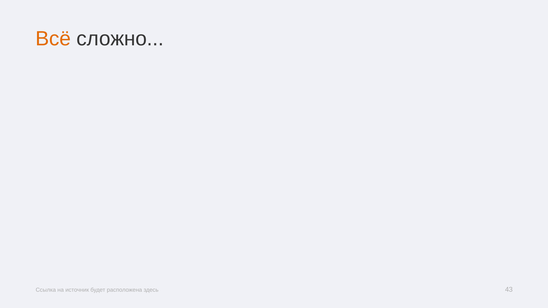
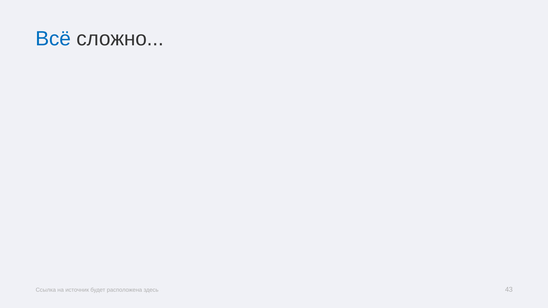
Всё colour: orange -> blue (53, 39)
